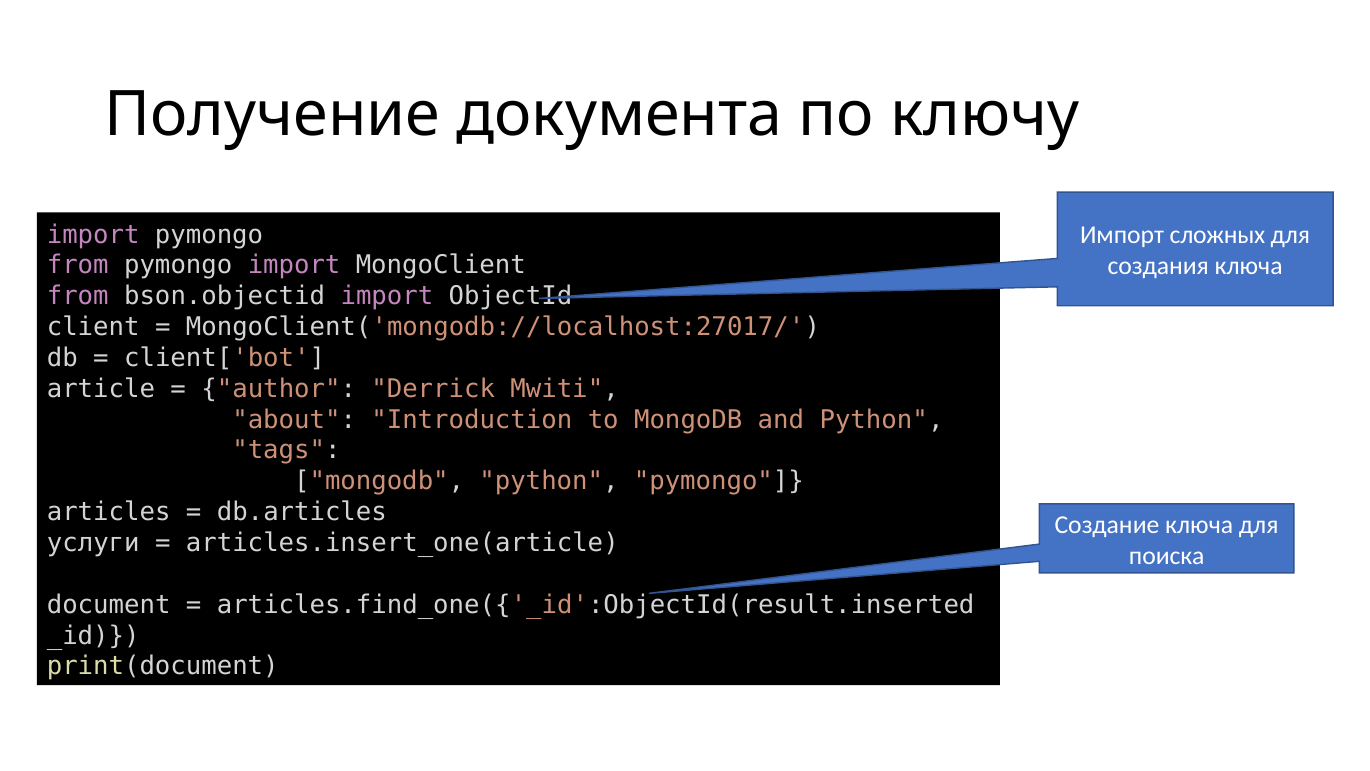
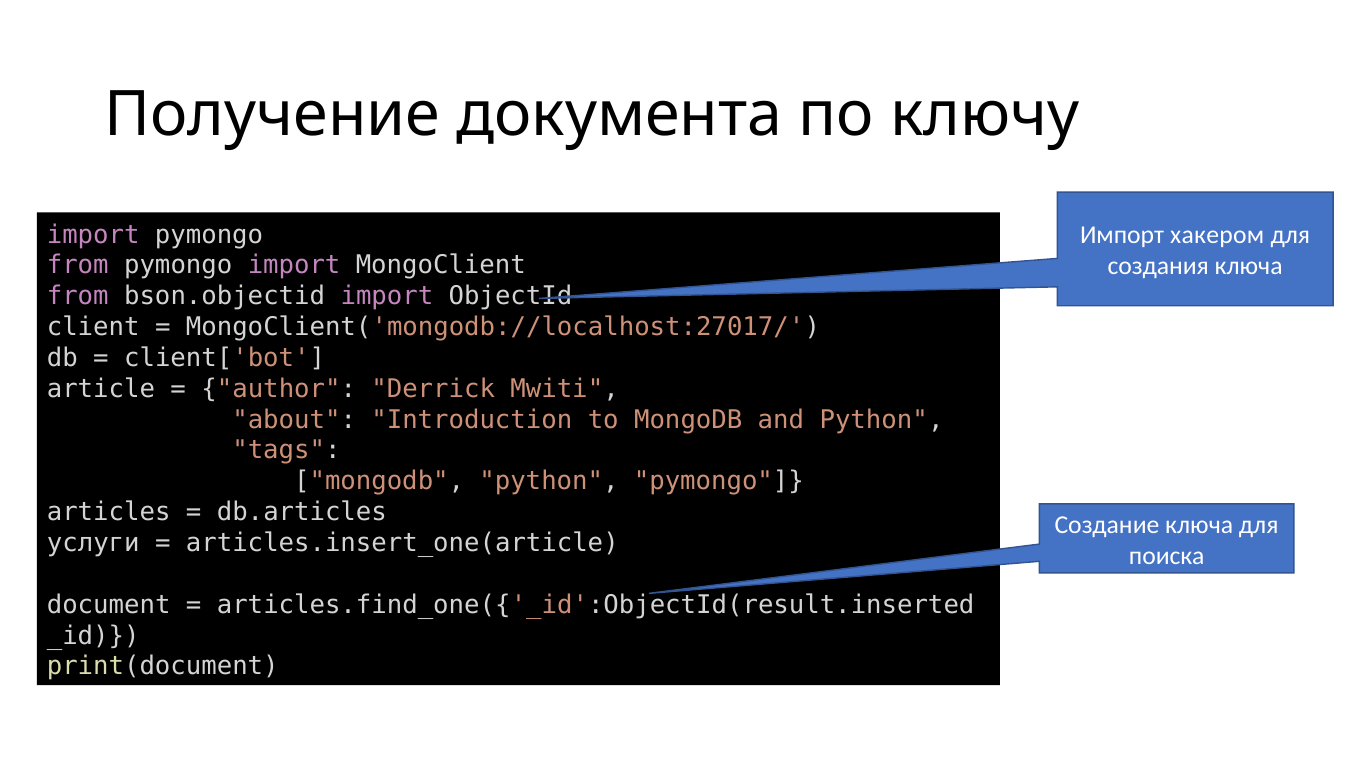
сложных: сложных -> хакером (1217, 235)
